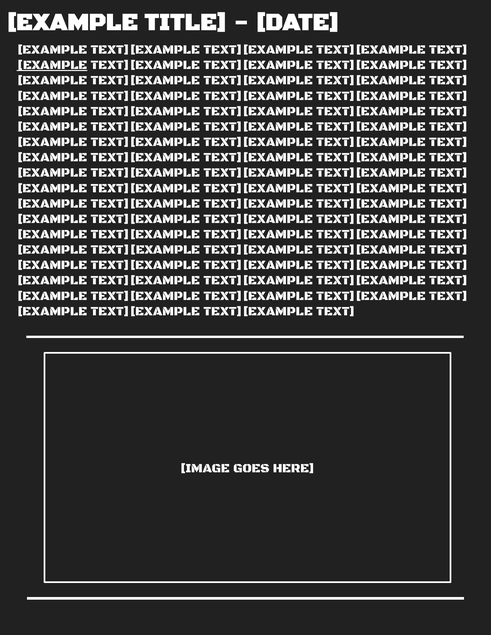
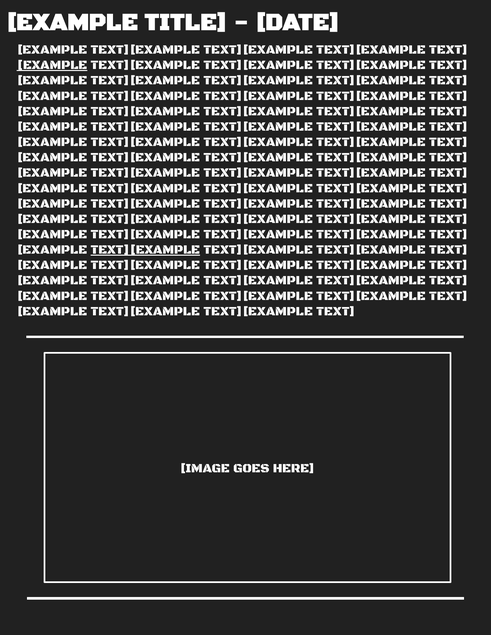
TEXT][EXAMPLE underline: none -> present (145, 250)
